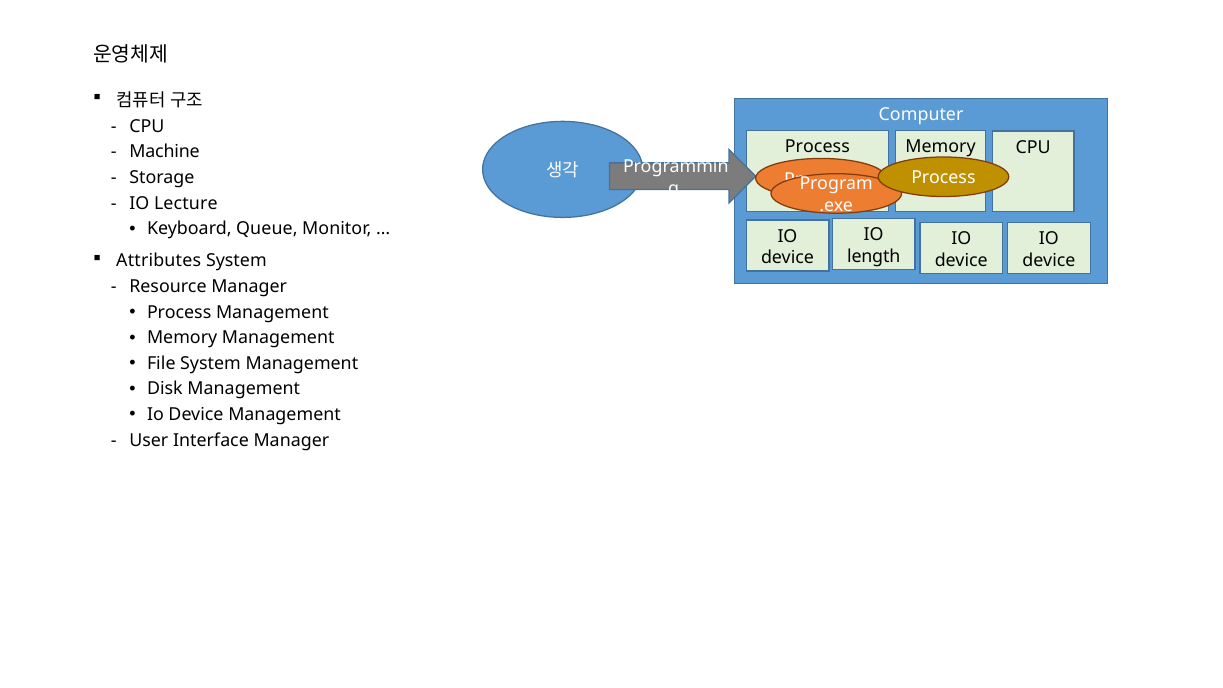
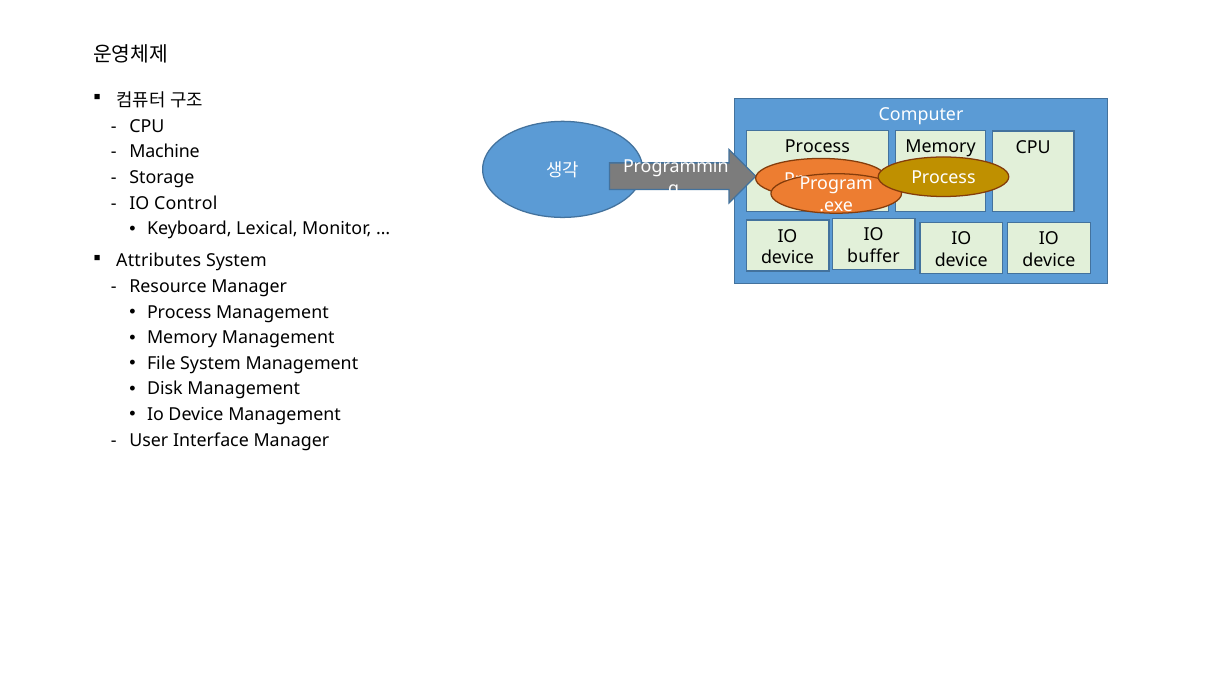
Lecture: Lecture -> Control (186, 203)
Queue: Queue -> Lexical (267, 229)
length: length -> buffer (874, 256)
